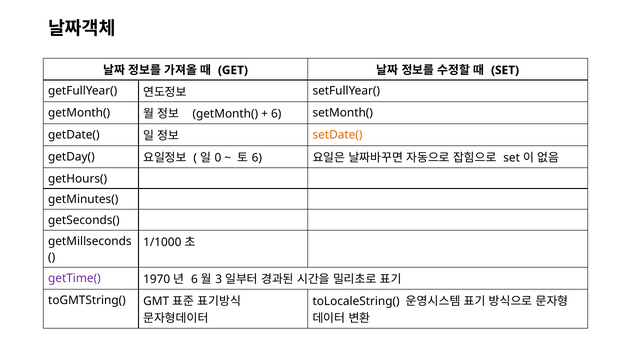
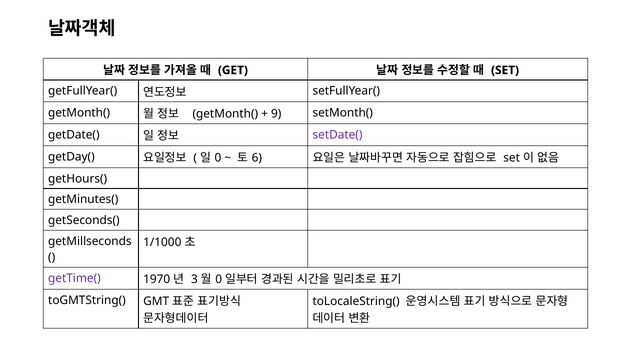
6: 6 -> 9 (276, 114)
setDate( colour: orange -> purple (337, 135)
6: 6 -> 3 (194, 279)
3: 3 -> 0 (219, 279)
